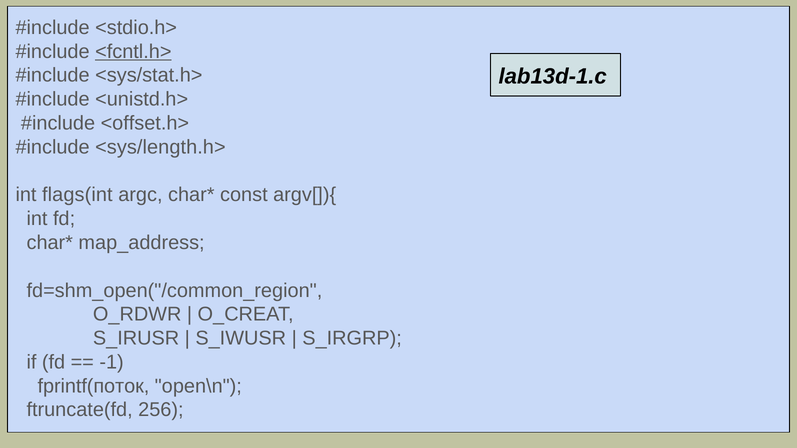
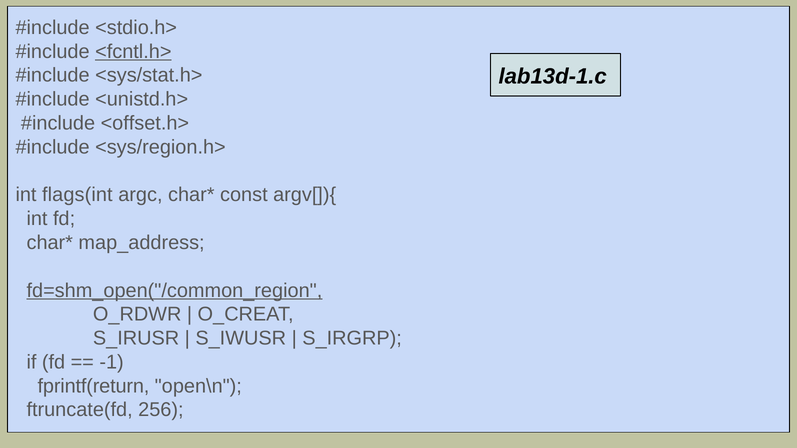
<sys/length.h>: <sys/length.h> -> <sys/region.h> (160, 147)
fd=shm_open("/common_region underline: none -> present (174, 291)
fprintf(поток: fprintf(поток -> fprintf(return (93, 386)
